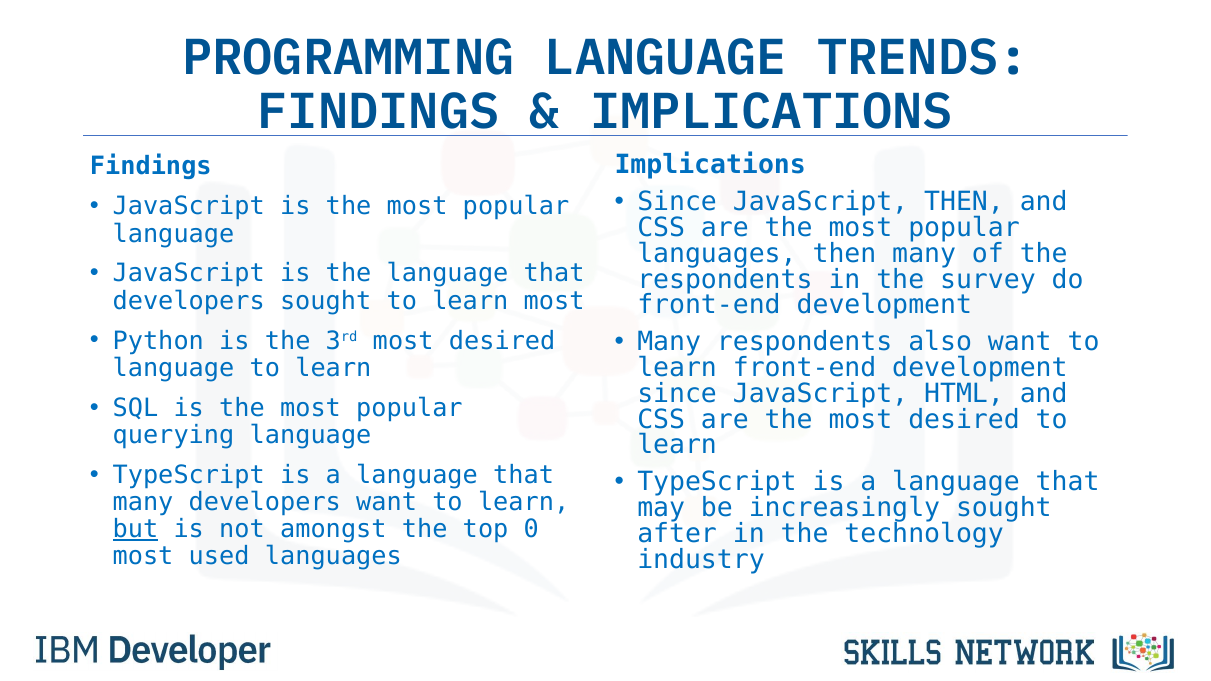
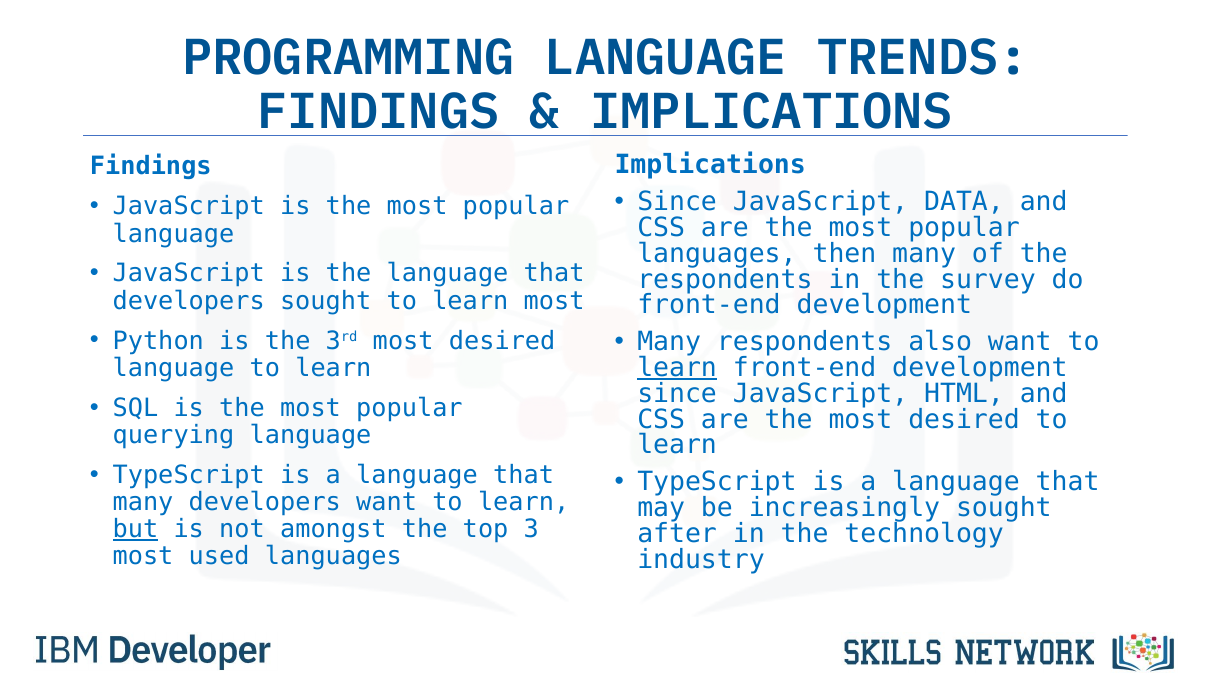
JavaScript THEN: THEN -> DATA (964, 202)
learn underline: none -> present (677, 368)
0: 0 -> 3 (531, 529)
